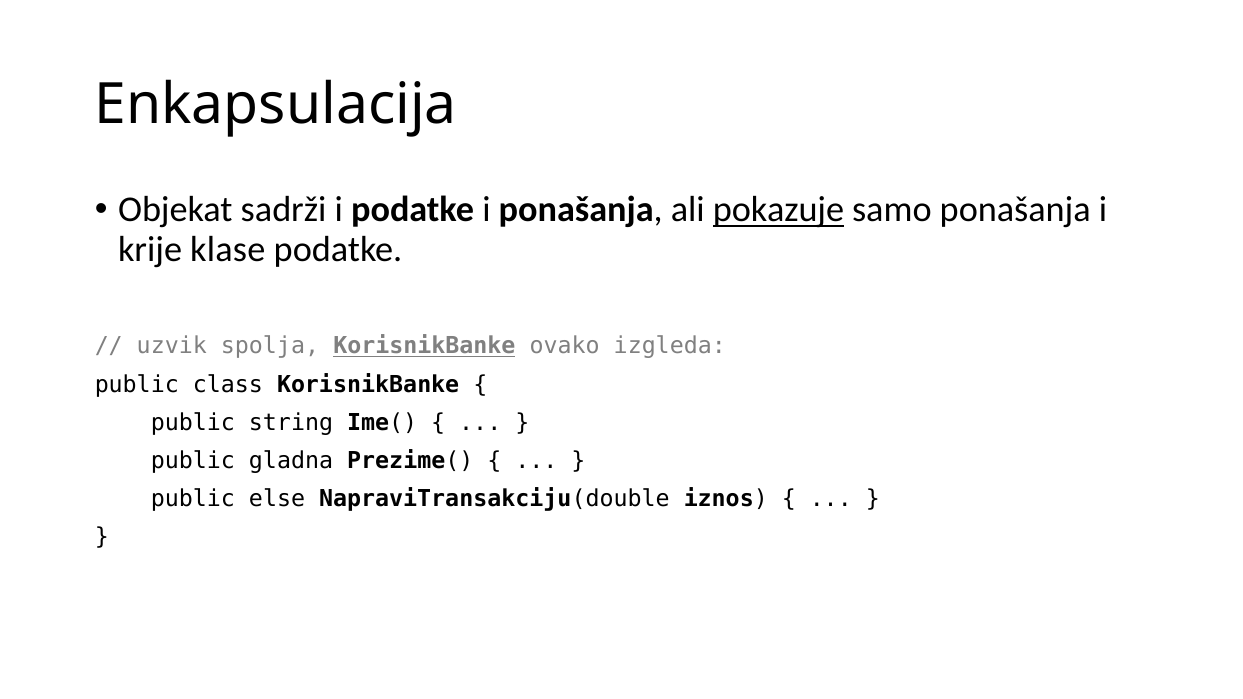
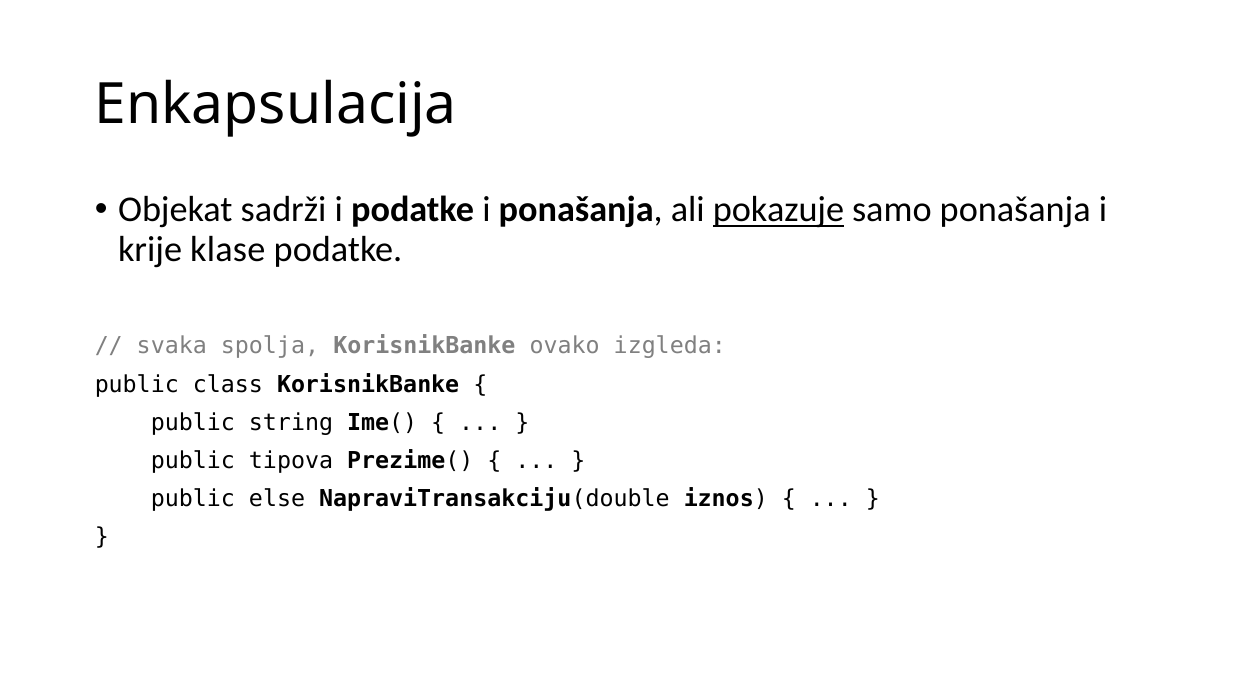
uzvik: uzvik -> svaka (172, 346)
KorisnikBanke underline: present -> none (424, 346)
gladna: gladna -> tipova (291, 461)
